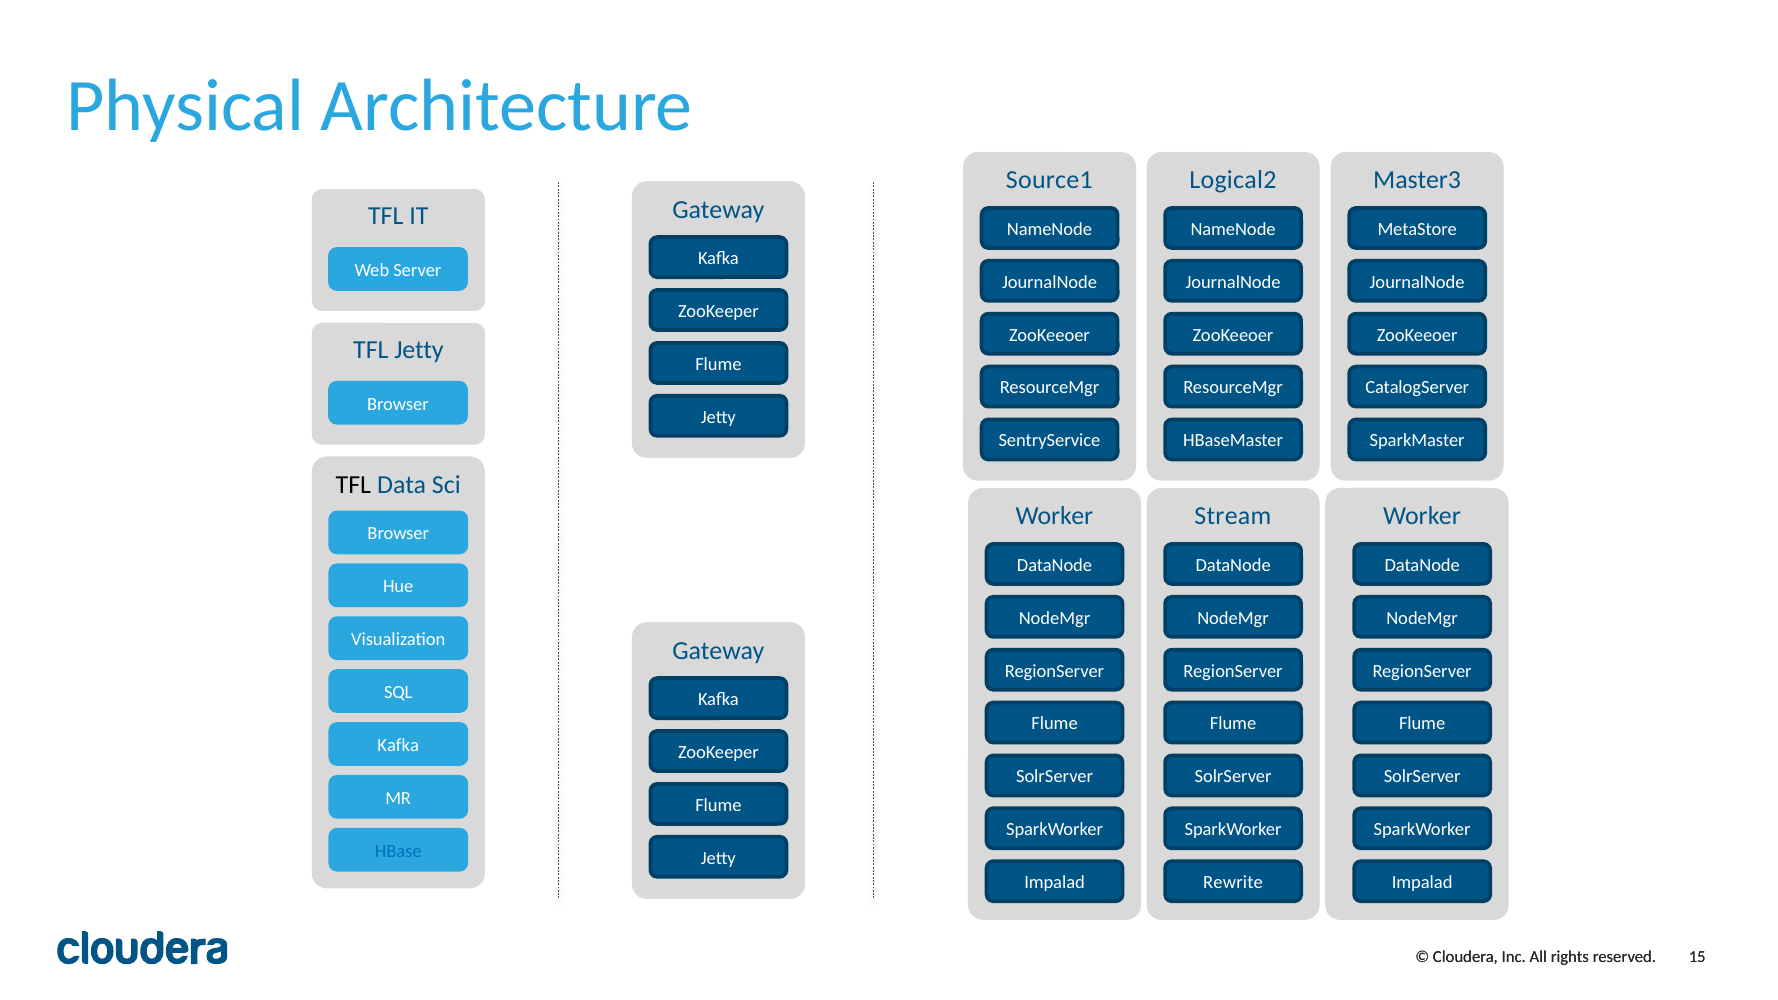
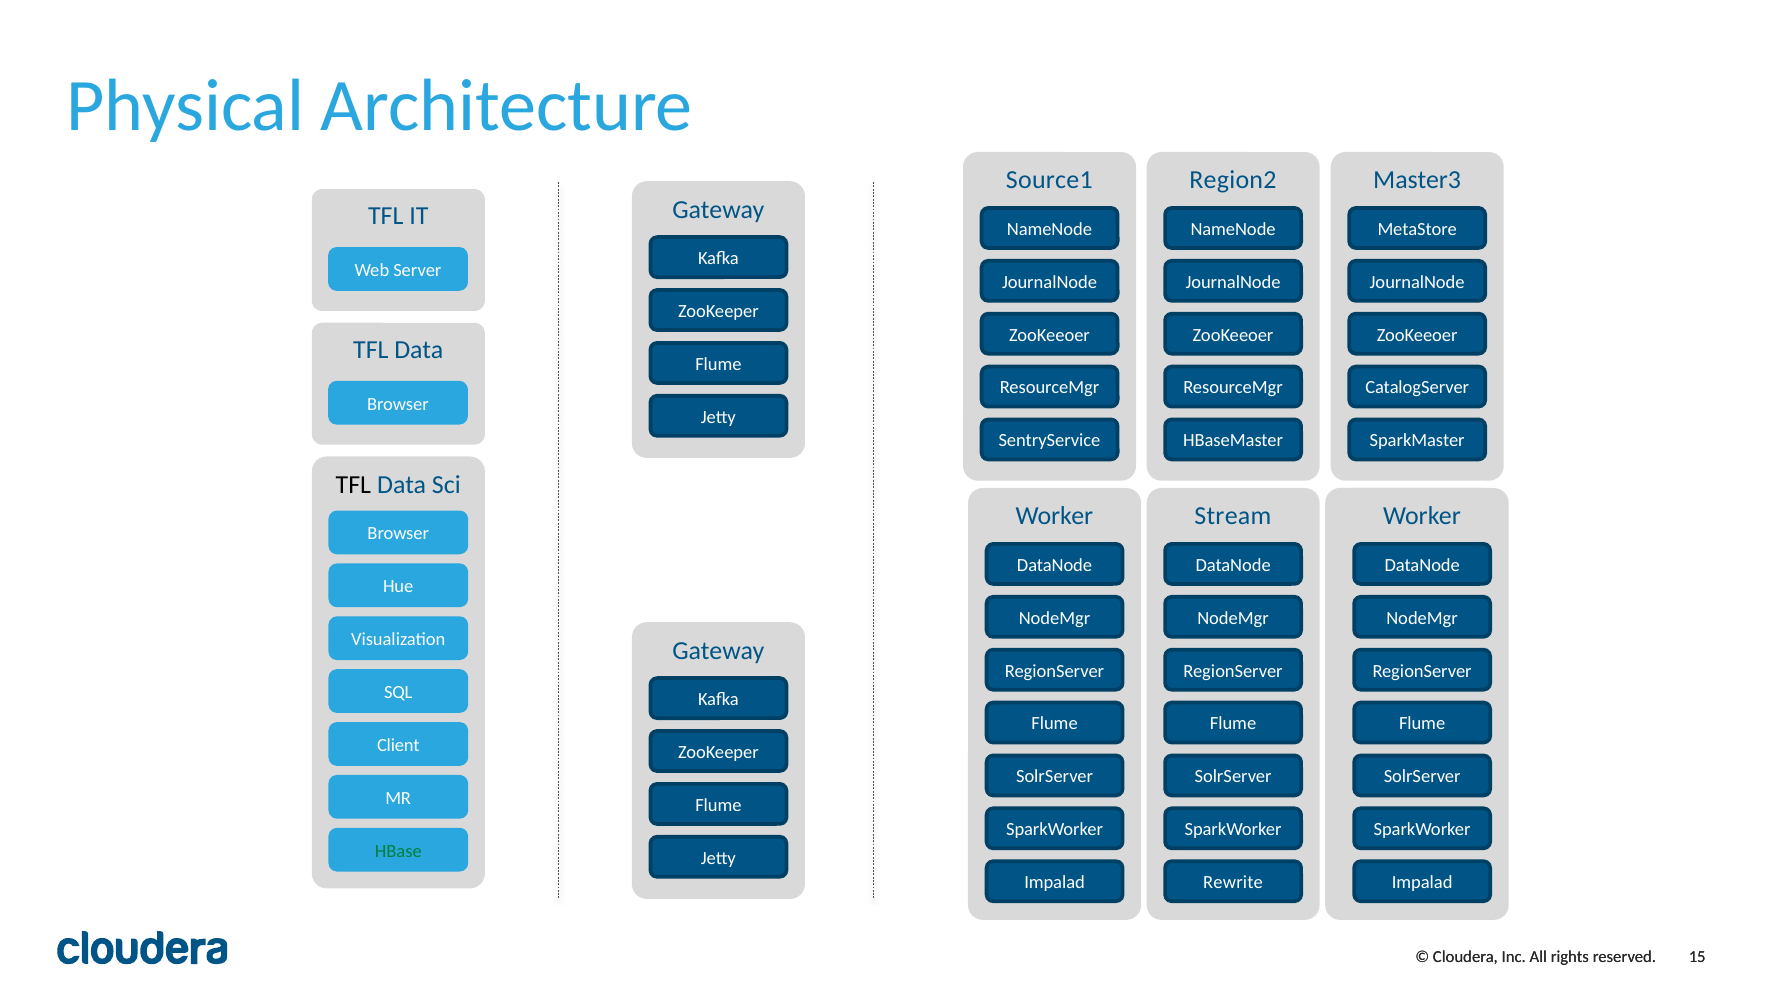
Logical2: Logical2 -> Region2 (1233, 180)
Jetty: Jetty -> Data (419, 350)
Kafka: Kafka -> Client (398, 746)
HBase colour: blue -> green (398, 851)
